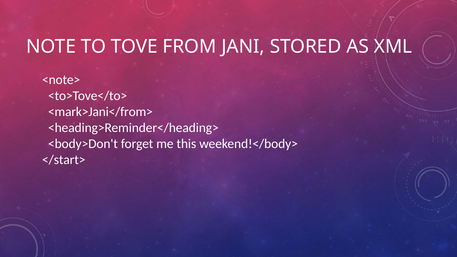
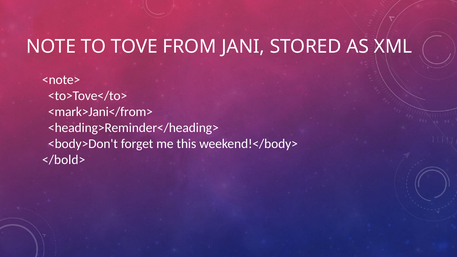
</start>: </start> -> </bold> (64, 160)
